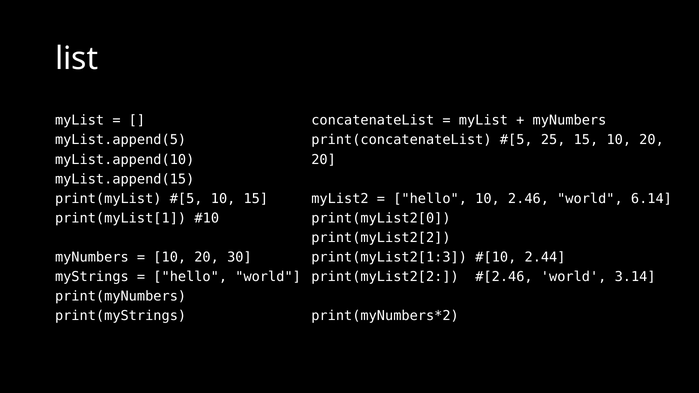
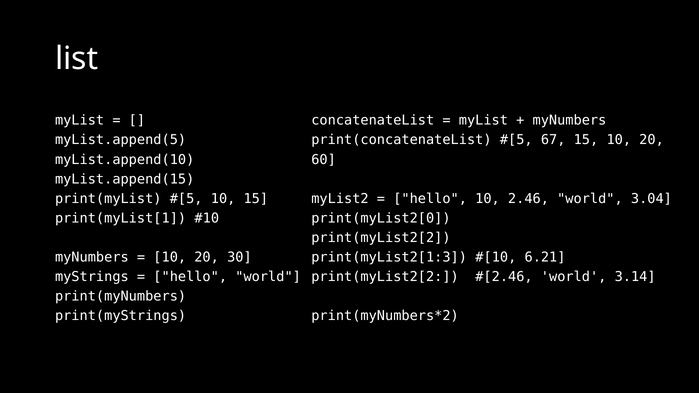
25: 25 -> 67 (553, 140)
20: 20 -> 60 (324, 160)
6.14: 6.14 -> 3.04 (651, 199)
2.44: 2.44 -> 6.21 (545, 257)
